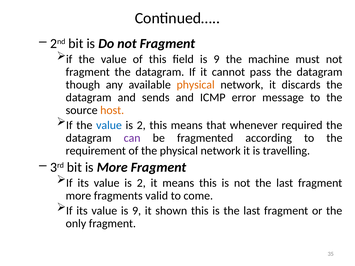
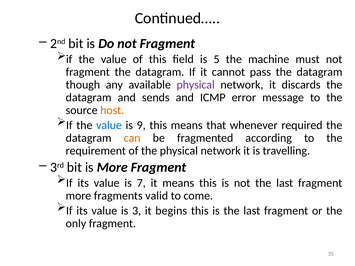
field is 9: 9 -> 5 (217, 59)
physical colour: orange -> purple (196, 85)
2: 2 -> 9 (141, 125)
can colour: purple -> orange (132, 138)
its value is 2: 2 -> 7 (141, 183)
value is 9: 9 -> 3 (137, 211)
shown: shown -> begins (171, 211)
